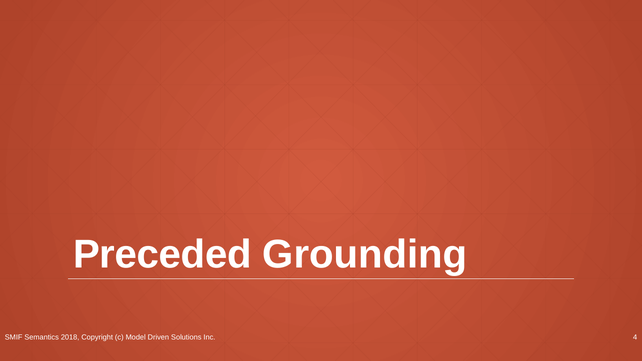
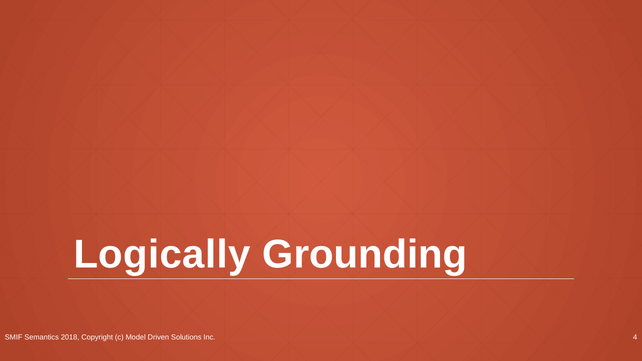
Preceded: Preceded -> Logically (162, 254)
